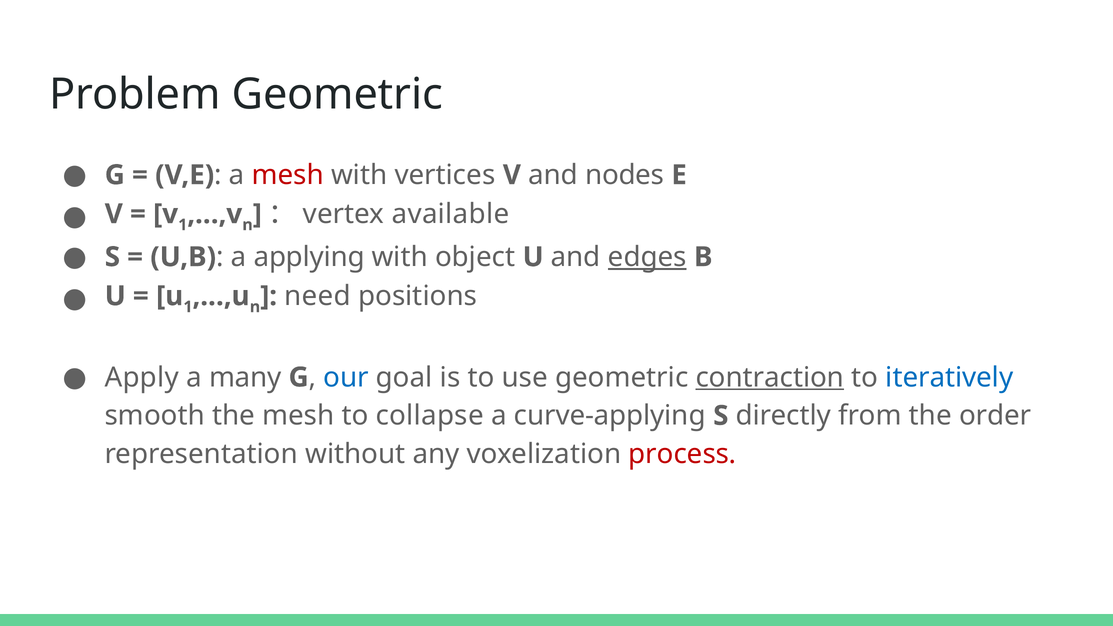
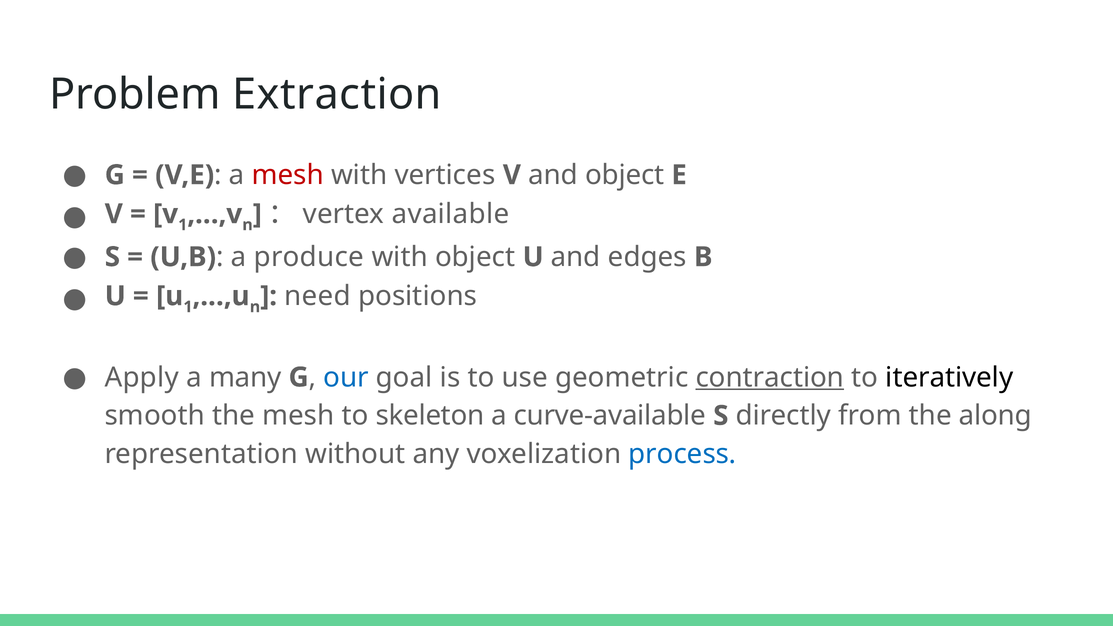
Problem Geometric: Geometric -> Extraction (337, 94)
and nodes: nodes -> object (625, 175)
applying: applying -> produce (309, 257)
edges underline: present -> none (647, 257)
iteratively colour: blue -> black (949, 377)
collapse: collapse -> skeleton (430, 416)
curve-applying: curve-applying -> curve-available (610, 416)
order: order -> along (995, 416)
process colour: red -> blue (682, 454)
